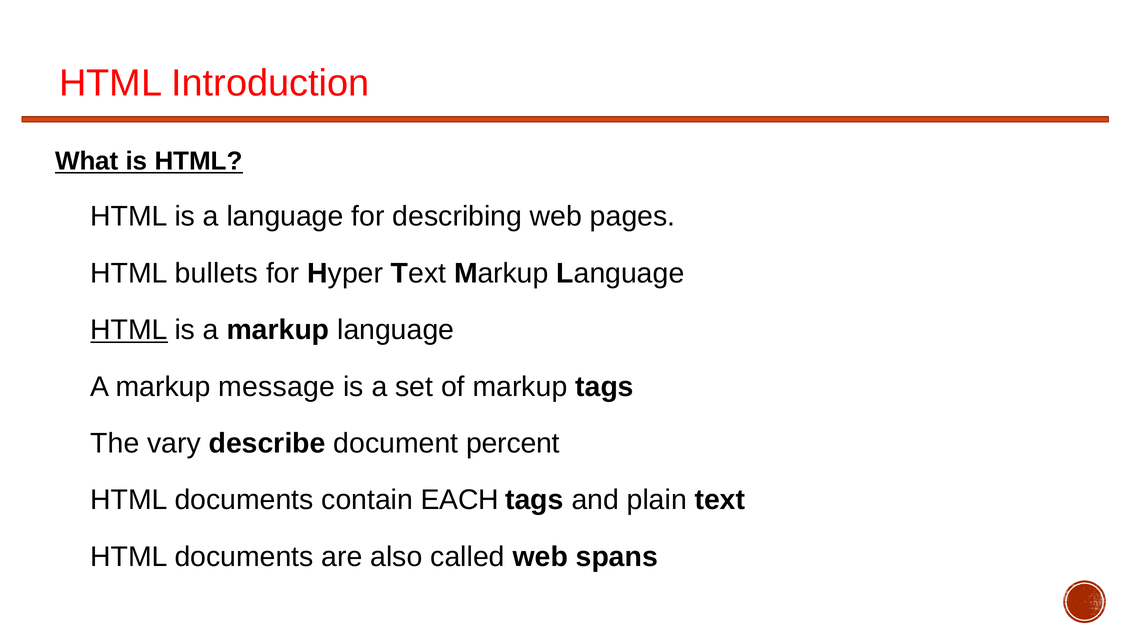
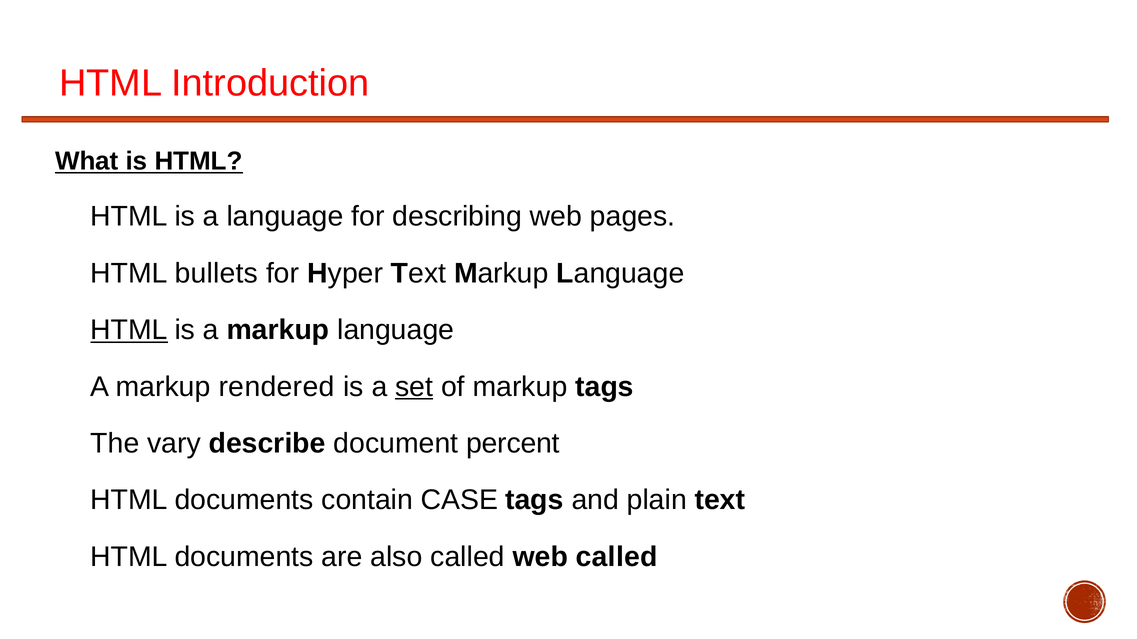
message: message -> rendered (277, 387)
set underline: none -> present (414, 387)
EACH: EACH -> CASE (460, 500)
web spans: spans -> called (617, 557)
